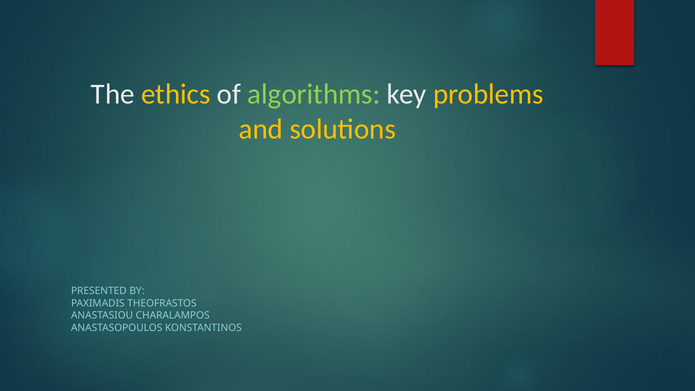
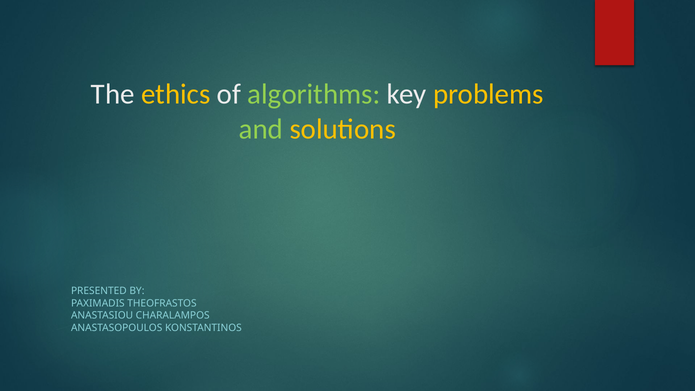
and colour: yellow -> light green (261, 129)
